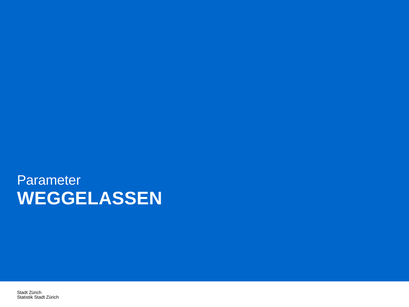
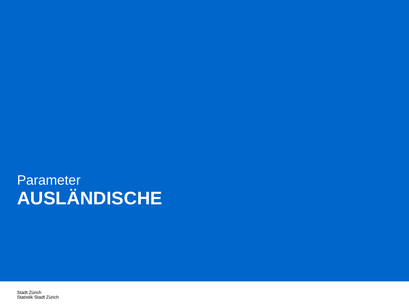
WEGGELASSEN: WEGGELASSEN -> AUSLÄNDISCHE (90, 198)
